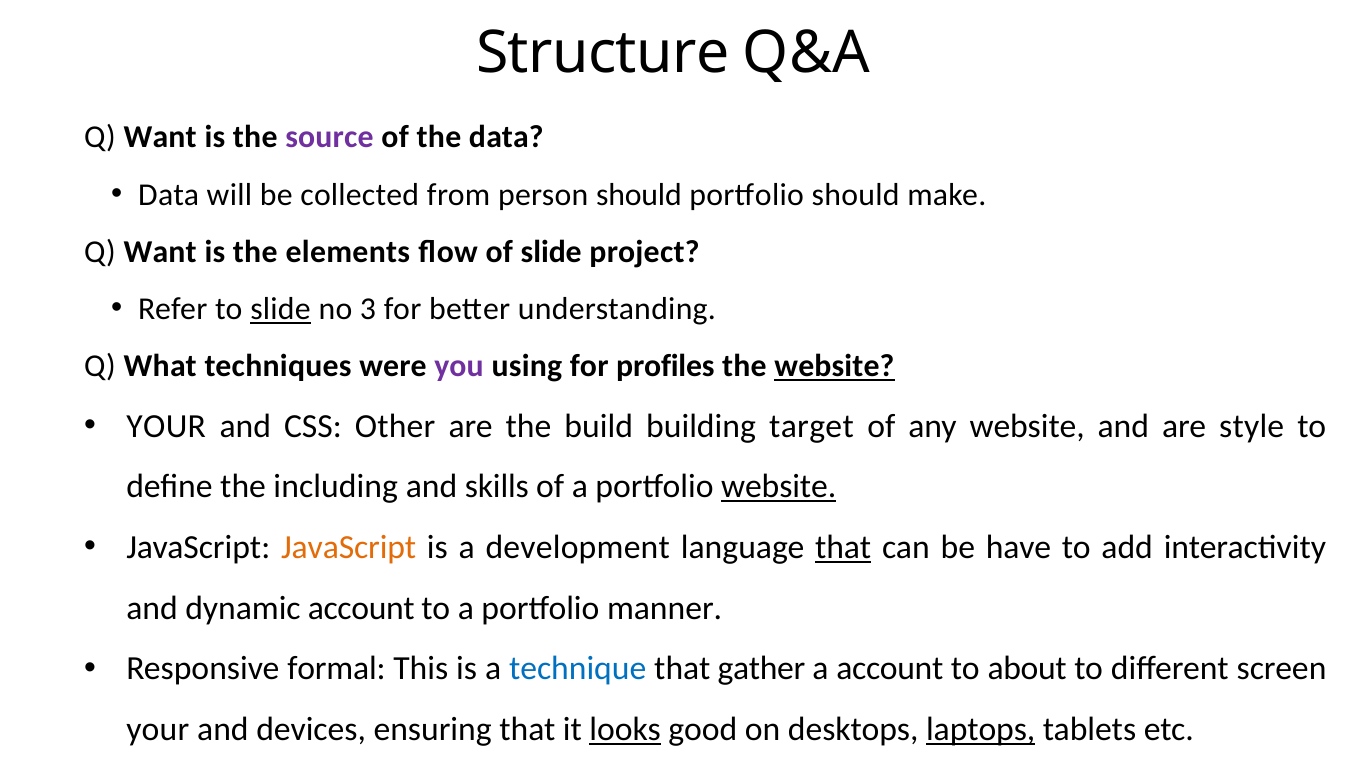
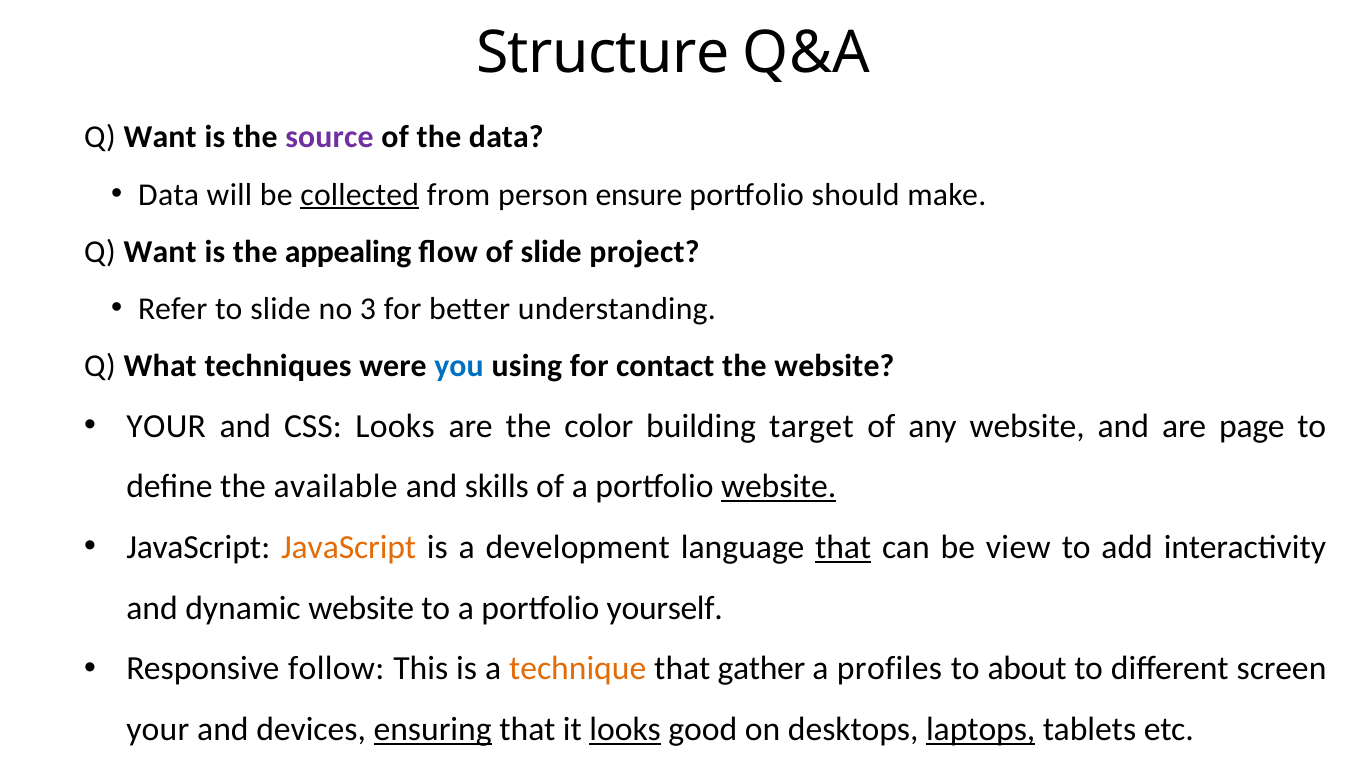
collected underline: none -> present (360, 195)
person should: should -> ensure (639, 195)
elements: elements -> appealing (348, 252)
slide underline: present -> none (280, 309)
you colour: purple -> blue (459, 366)
profiles: profiles -> contact (665, 366)
website underline: present -> none (834, 366)
CSS Other: Other -> Looks (395, 426)
build: build -> color (599, 426)
style: style -> page (1252, 426)
including: including -> available (336, 487)
have: have -> view (1018, 547)
dynamic account: account -> website (361, 608)
manner: manner -> yourself (665, 608)
formal: formal -> follow (336, 668)
technique colour: blue -> orange (578, 668)
a account: account -> profiles (889, 668)
ensuring underline: none -> present (433, 729)
